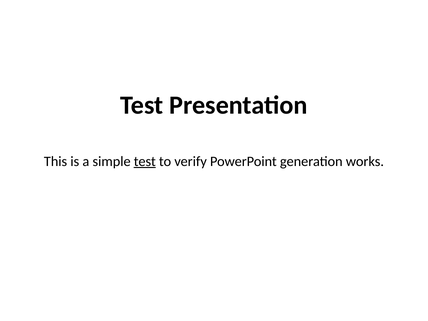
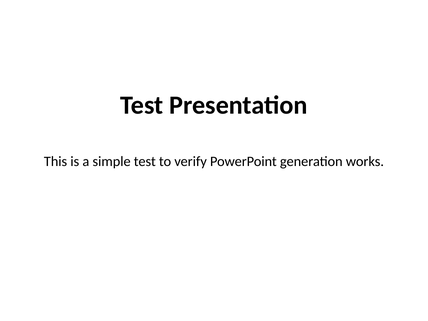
test underline: present -> none (145, 161)
